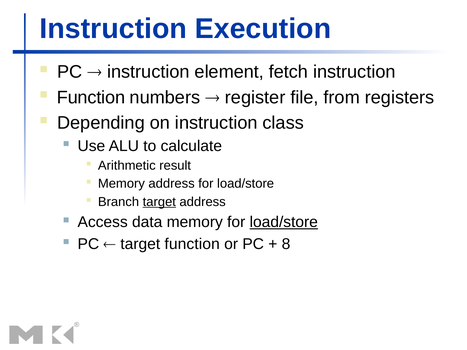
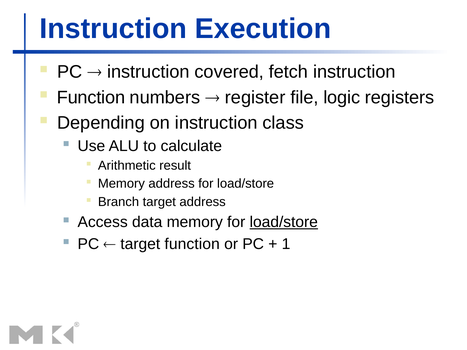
element: element -> covered (229, 72)
from: from -> logic (342, 97)
target underline: present -> none (159, 202)
8: 8 -> 1 (286, 244)
